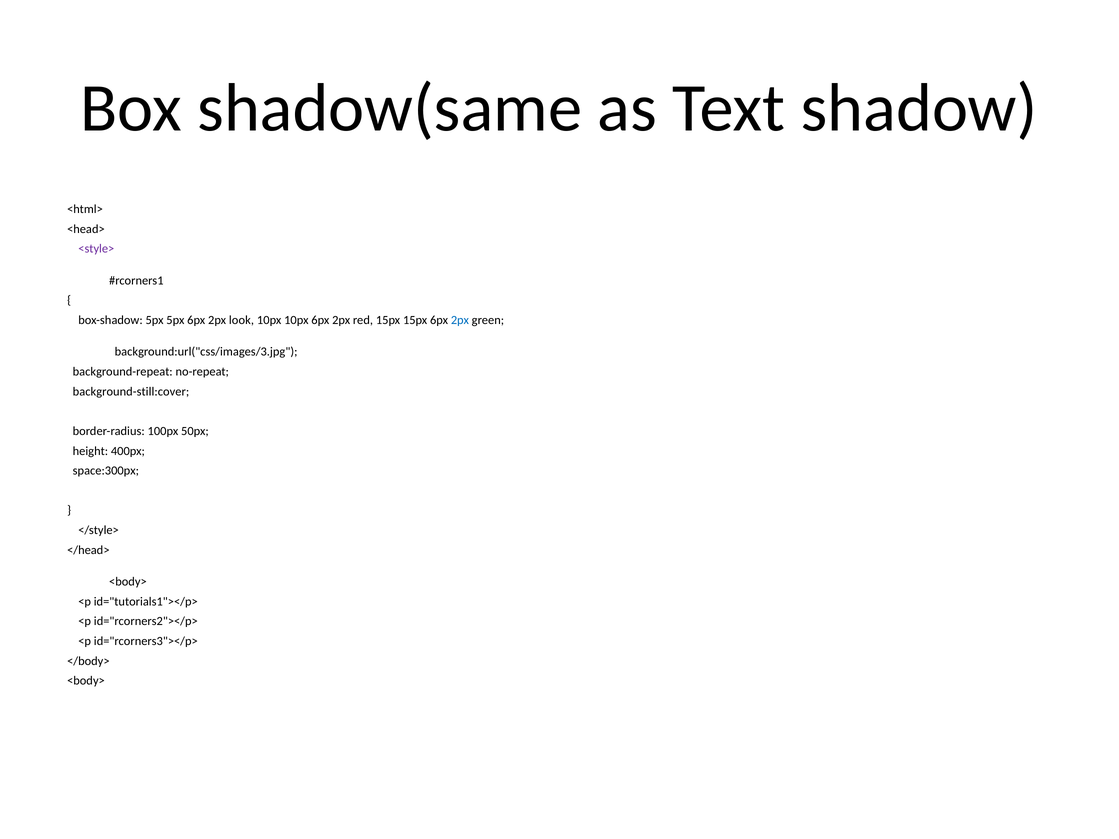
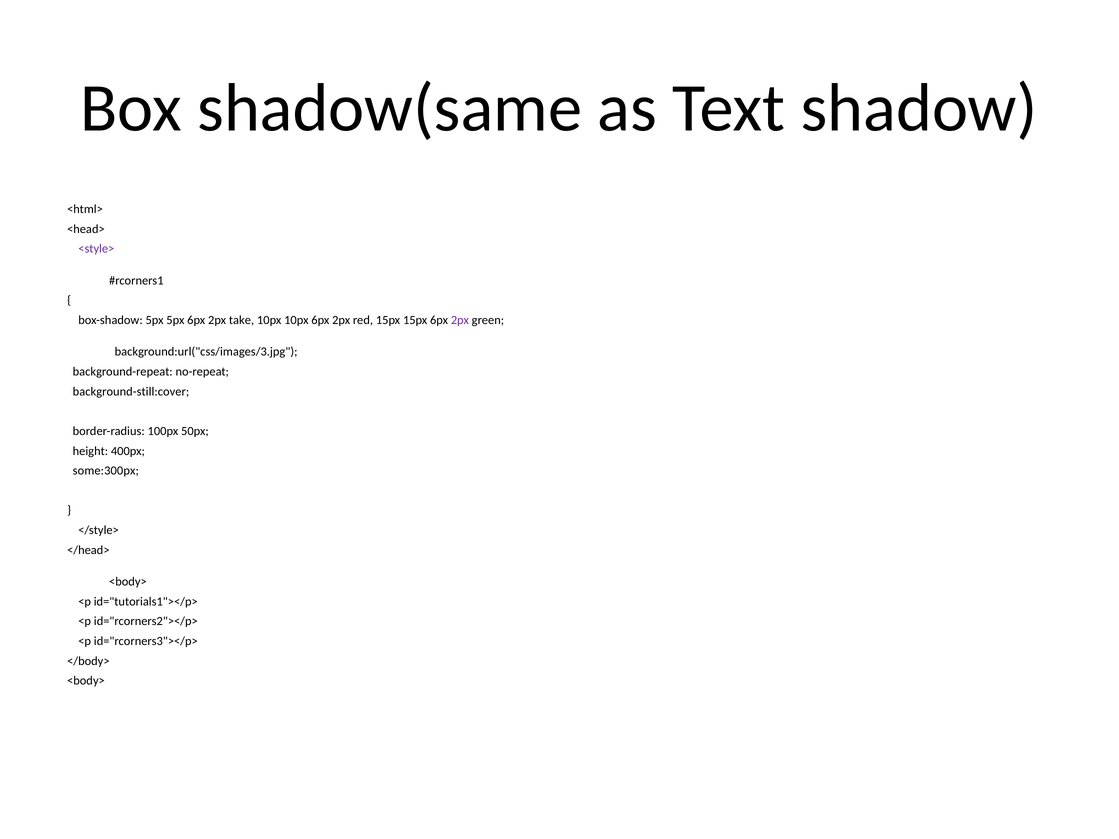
look: look -> take (242, 320)
2px colour: blue -> purple (460, 320)
space:300px: space:300px -> some:300px (106, 471)
